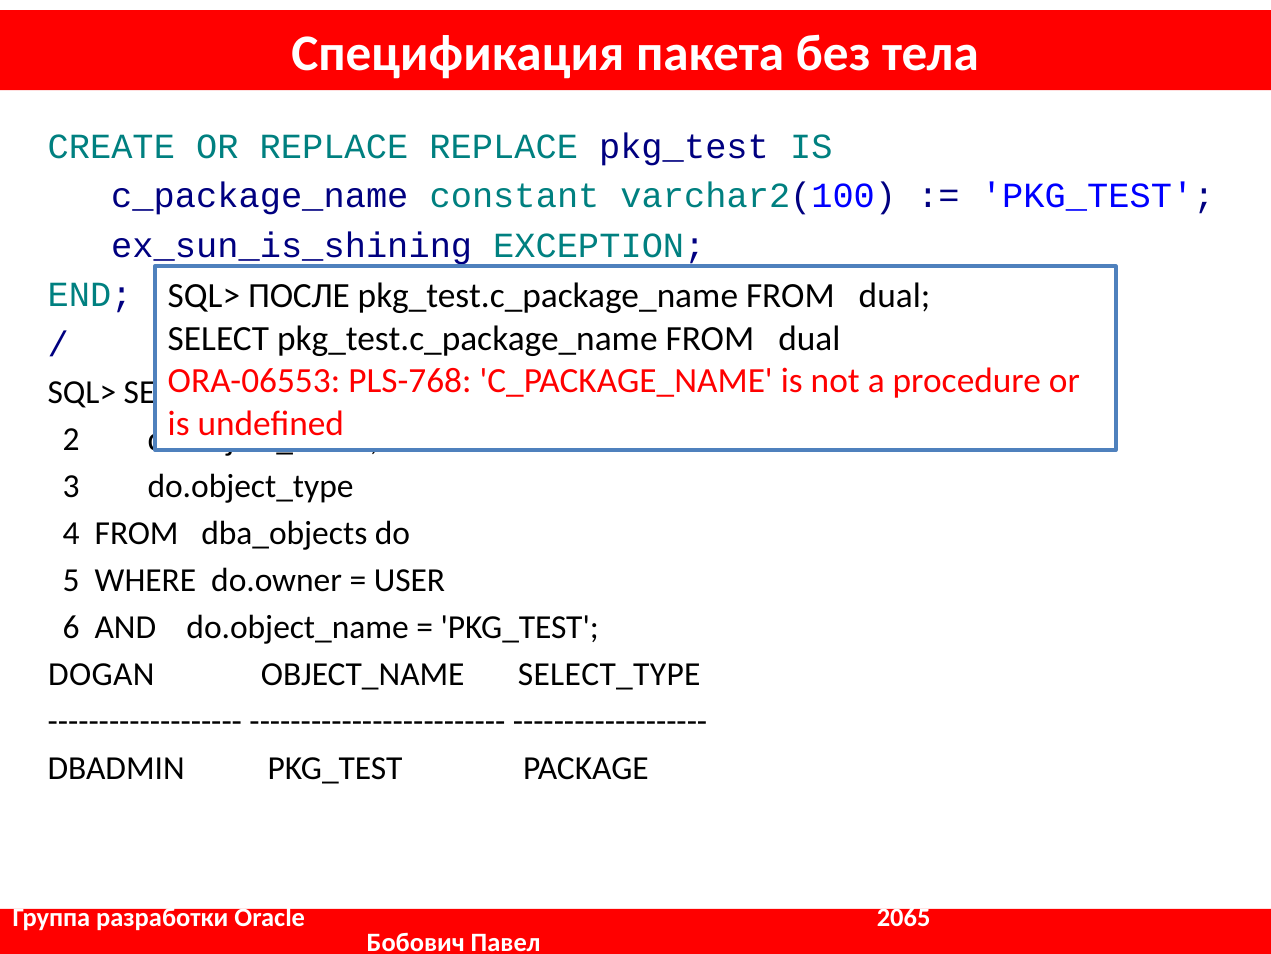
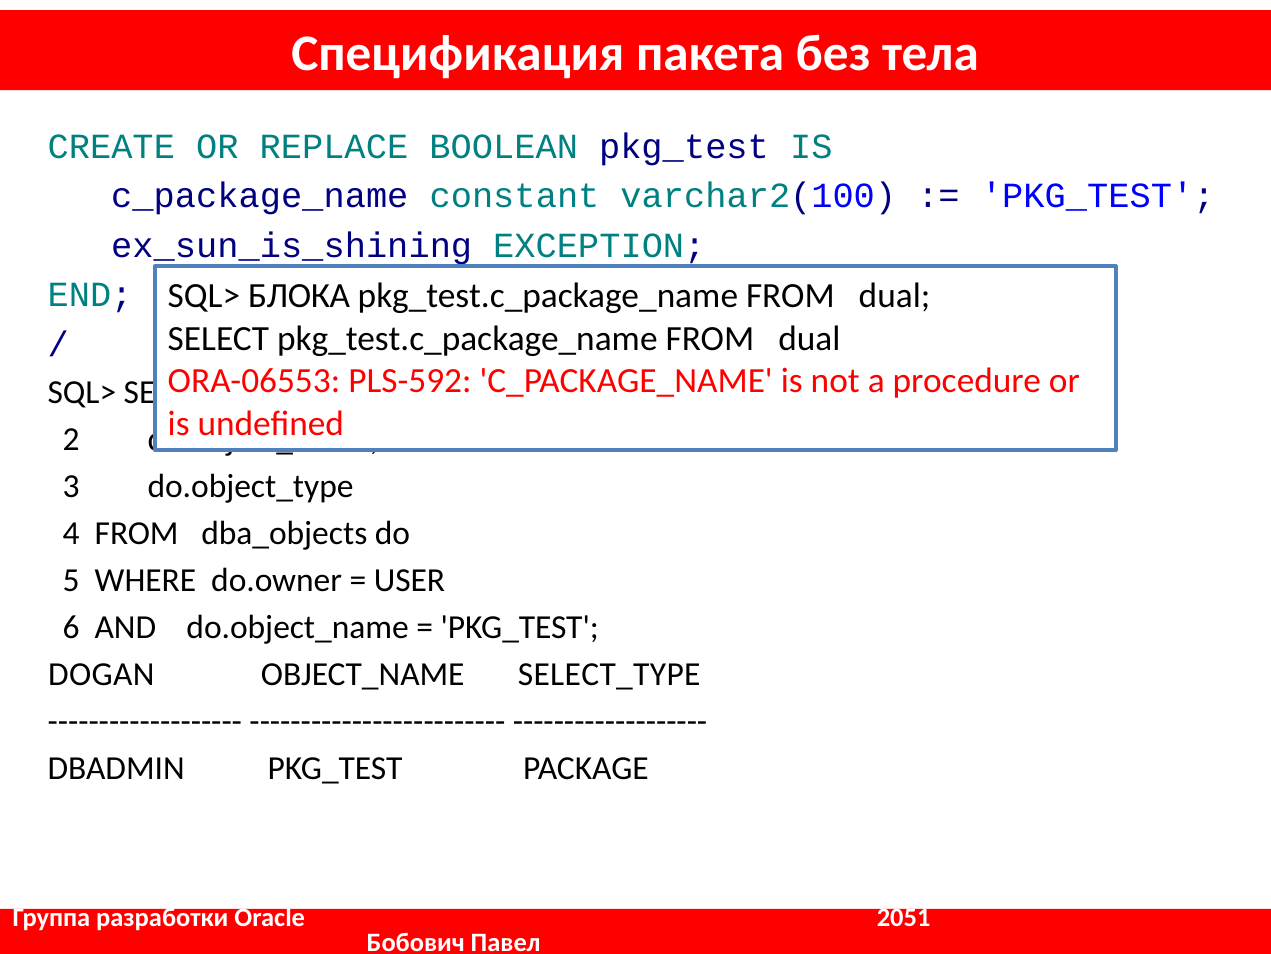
REPLACE REPLACE: REPLACE -> BOOLEAN (504, 146)
ПОСЛЕ: ПОСЛЕ -> БЛОКА (299, 296)
PLS-768: PLS-768 -> PLS-592 (410, 381)
2065: 2065 -> 2051 (904, 917)
